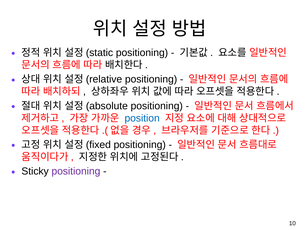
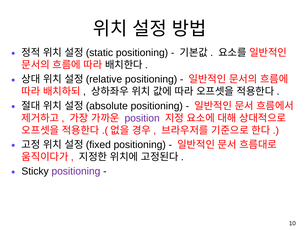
position colour: blue -> purple (142, 118)
